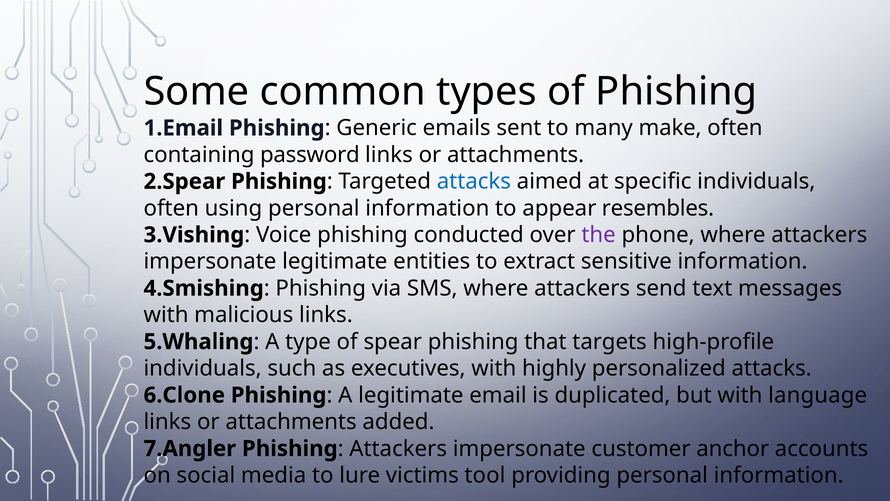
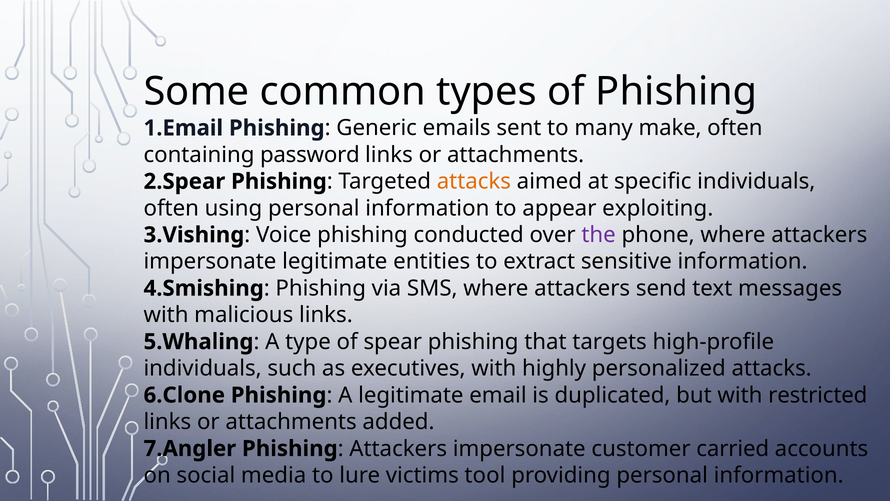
attacks colour: blue -> orange (474, 181)
resembles: resembles -> exploiting (658, 208)
language: language -> restricted (818, 395)
anchor: anchor -> carried (733, 448)
